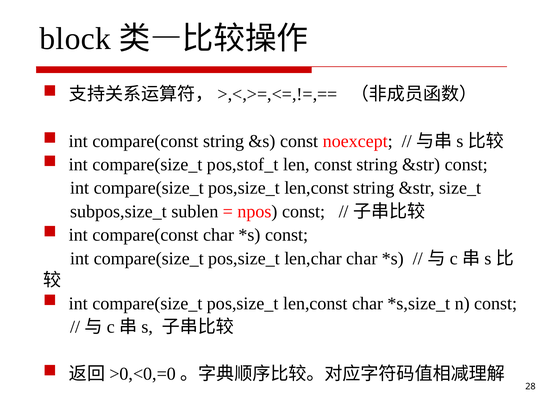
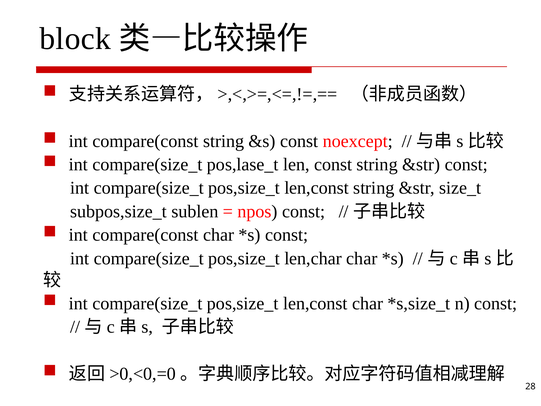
pos,stof_t: pos,stof_t -> pos,lase_t (243, 164)
